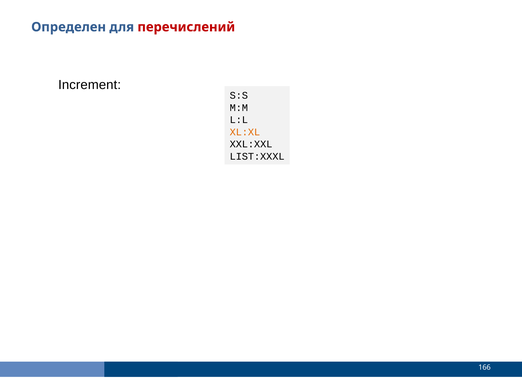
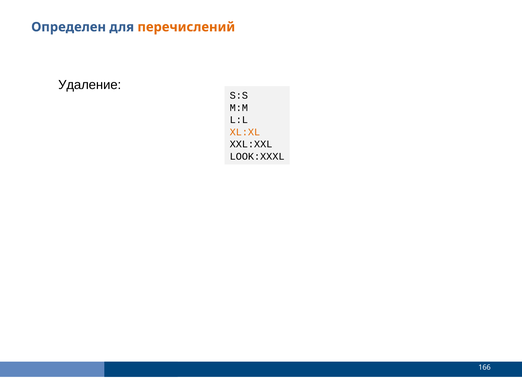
перечислений colour: red -> orange (186, 27)
Increment: Increment -> Удаление (90, 85)
LIST:XXXL: LIST:XXXL -> LOOK:XXXL (257, 156)
